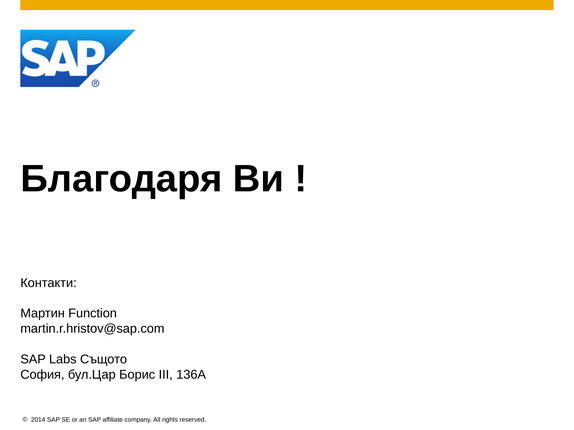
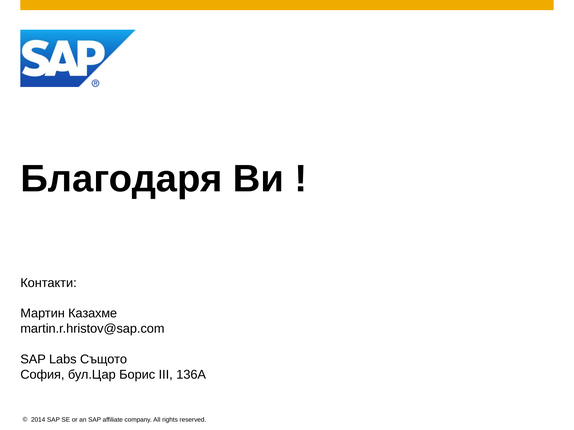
Function: Function -> Казахме (93, 314)
